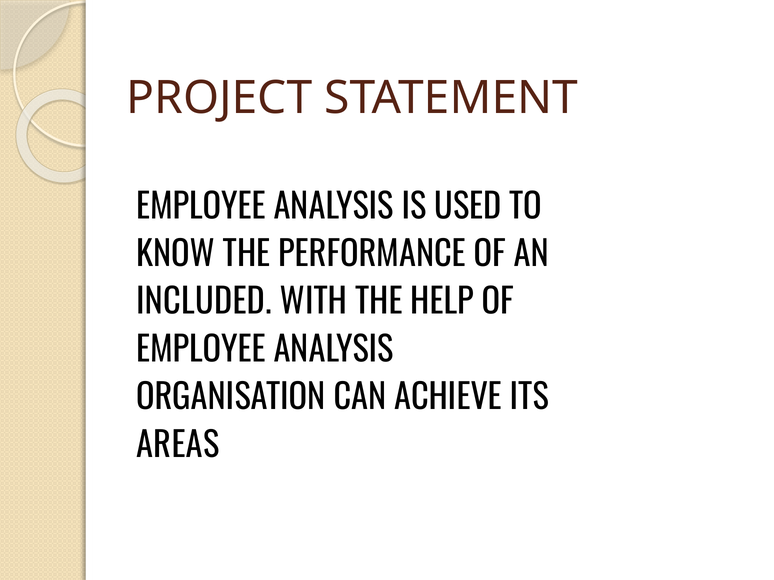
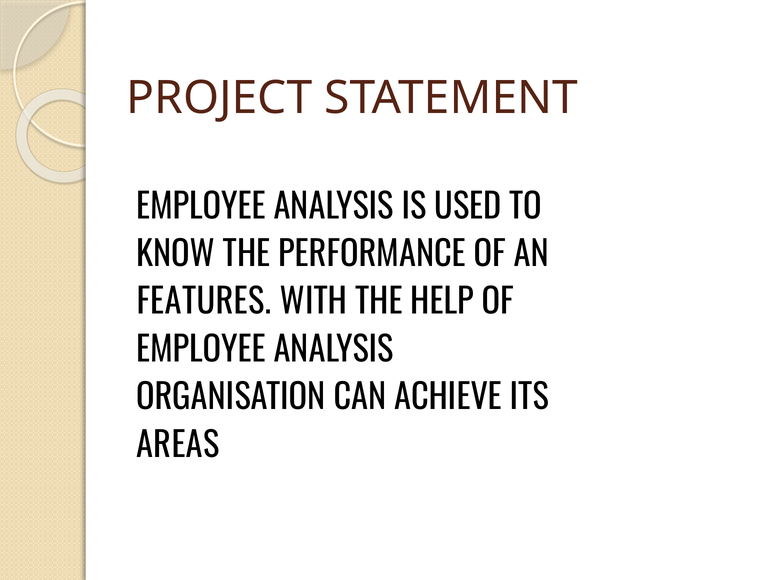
INCLUDED: INCLUDED -> FEATURES (204, 303)
